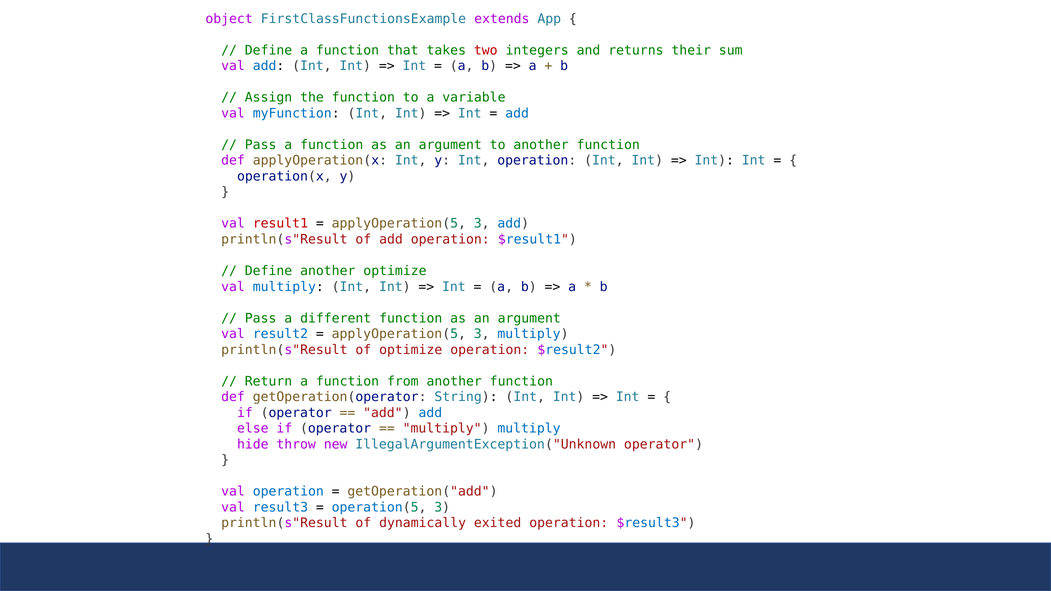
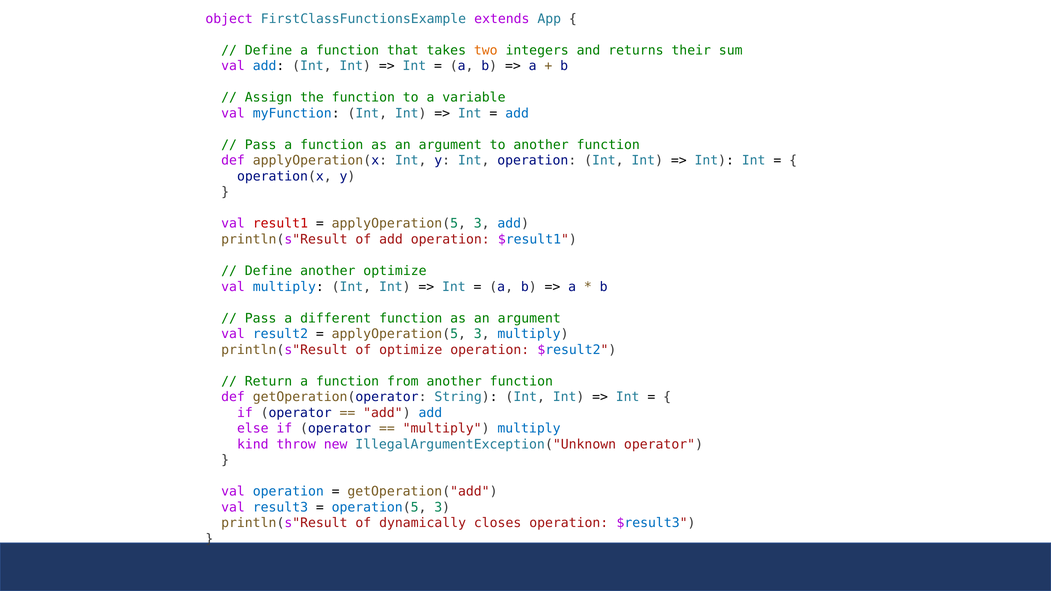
two colour: red -> orange (486, 50)
hide: hide -> kind (253, 444)
exited: exited -> closes (498, 523)
